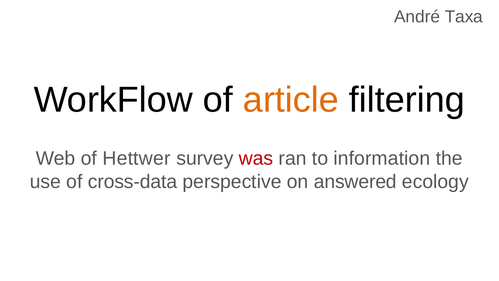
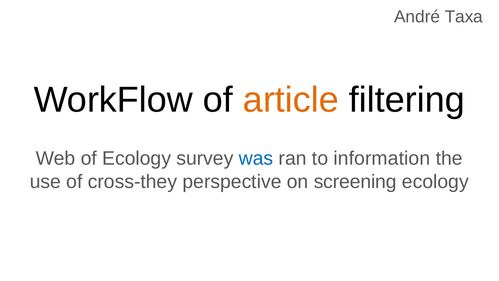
of Hettwer: Hettwer -> Ecology (137, 158)
was colour: red -> blue (256, 158)
cross-data: cross-data -> cross-they (132, 182)
answered: answered -> screening (355, 182)
